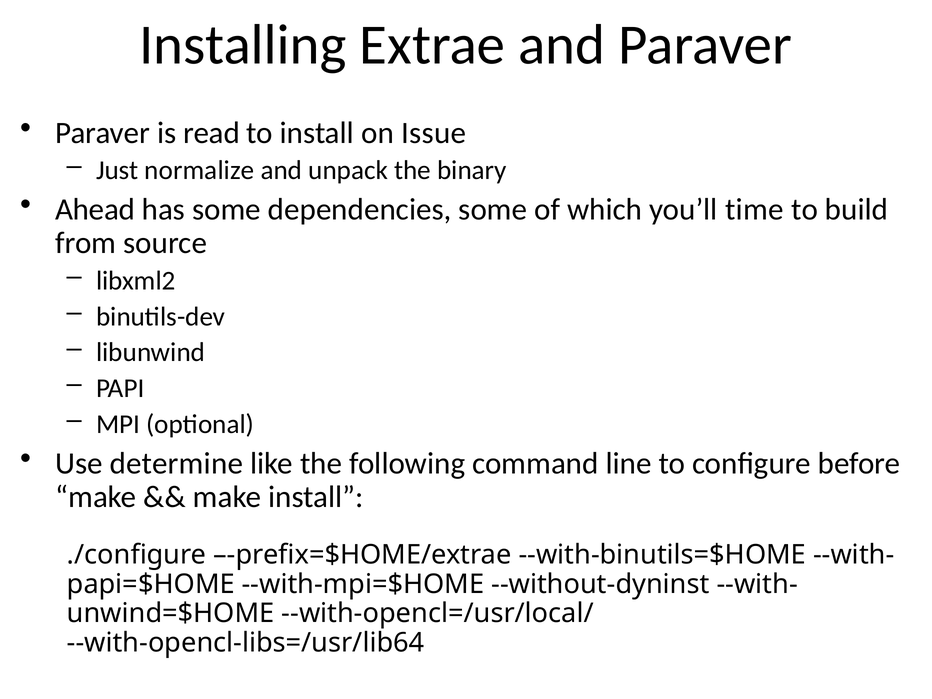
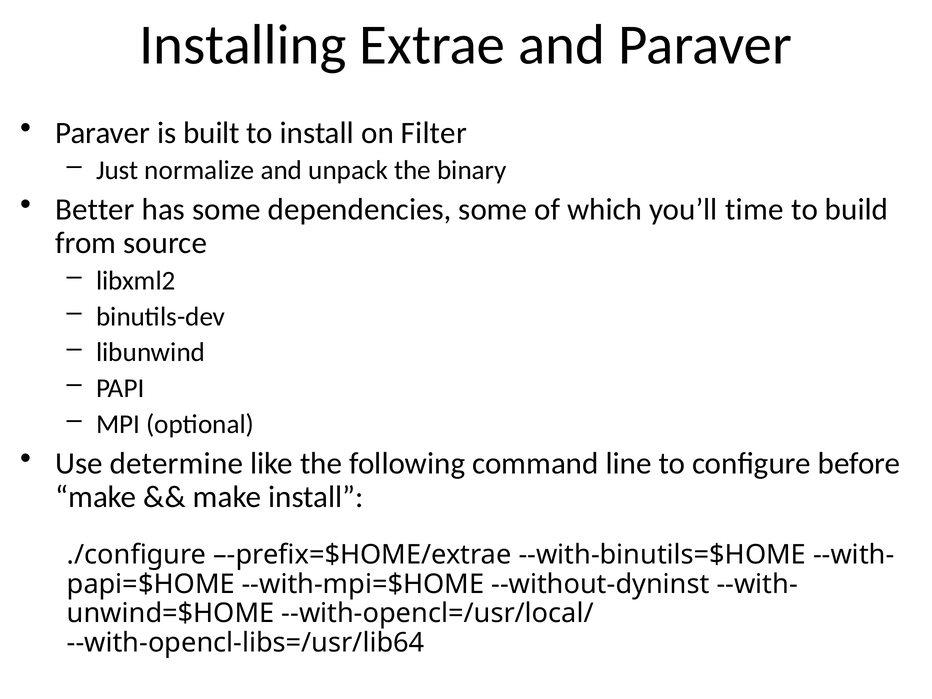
read: read -> built (212, 133)
Issue: Issue -> Filter (434, 133)
Ahead: Ahead -> Better (95, 210)
